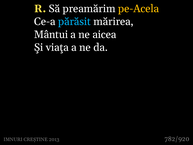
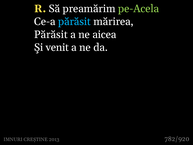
pe-Acela colour: yellow -> light green (139, 9)
Mântui: Mântui -> Părăsit (51, 34)
viaţa: viaţa -> venit (57, 47)
